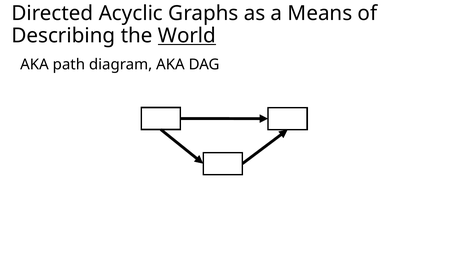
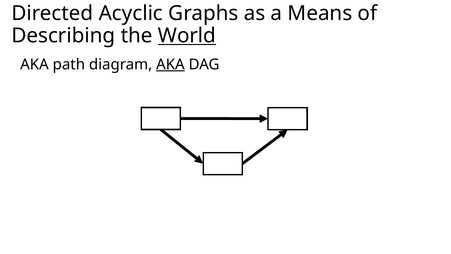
AKA underline: none -> present (170, 64)
